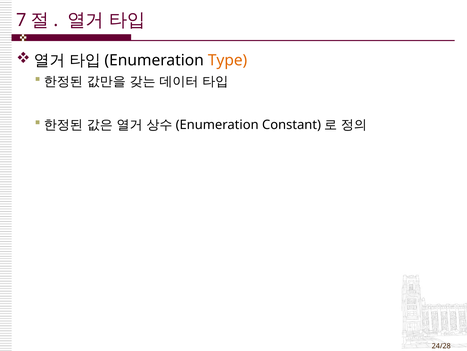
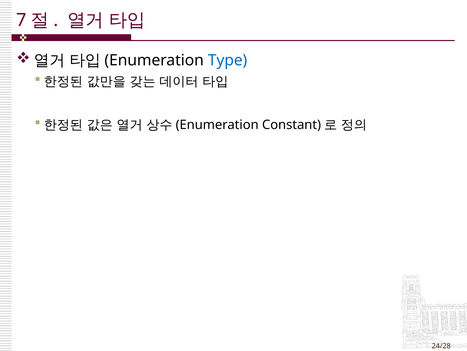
Type colour: orange -> blue (228, 60)
